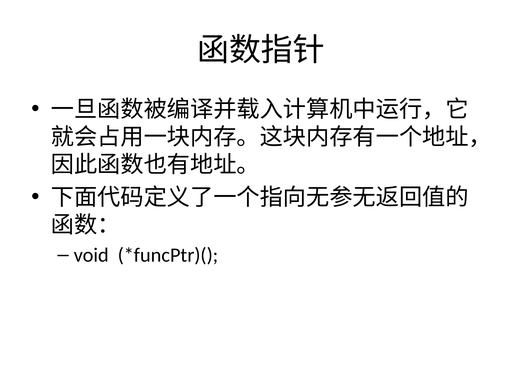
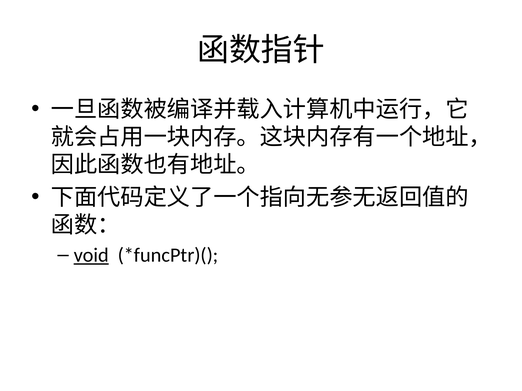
void underline: none -> present (91, 256)
